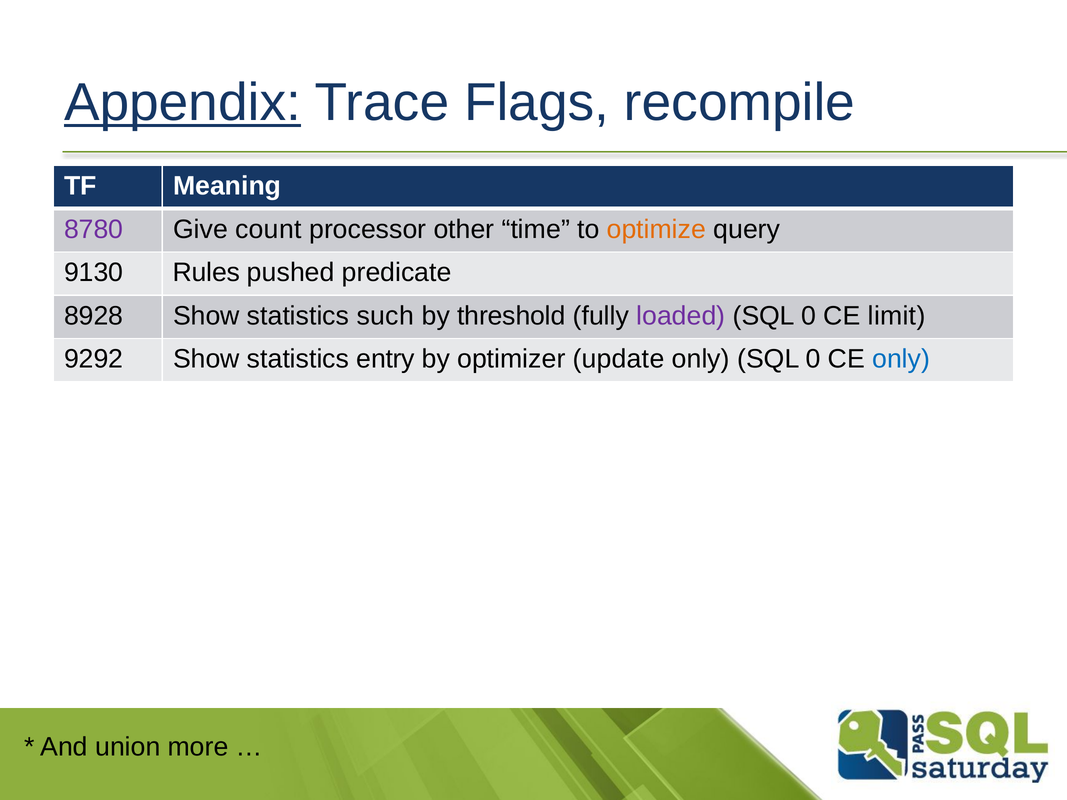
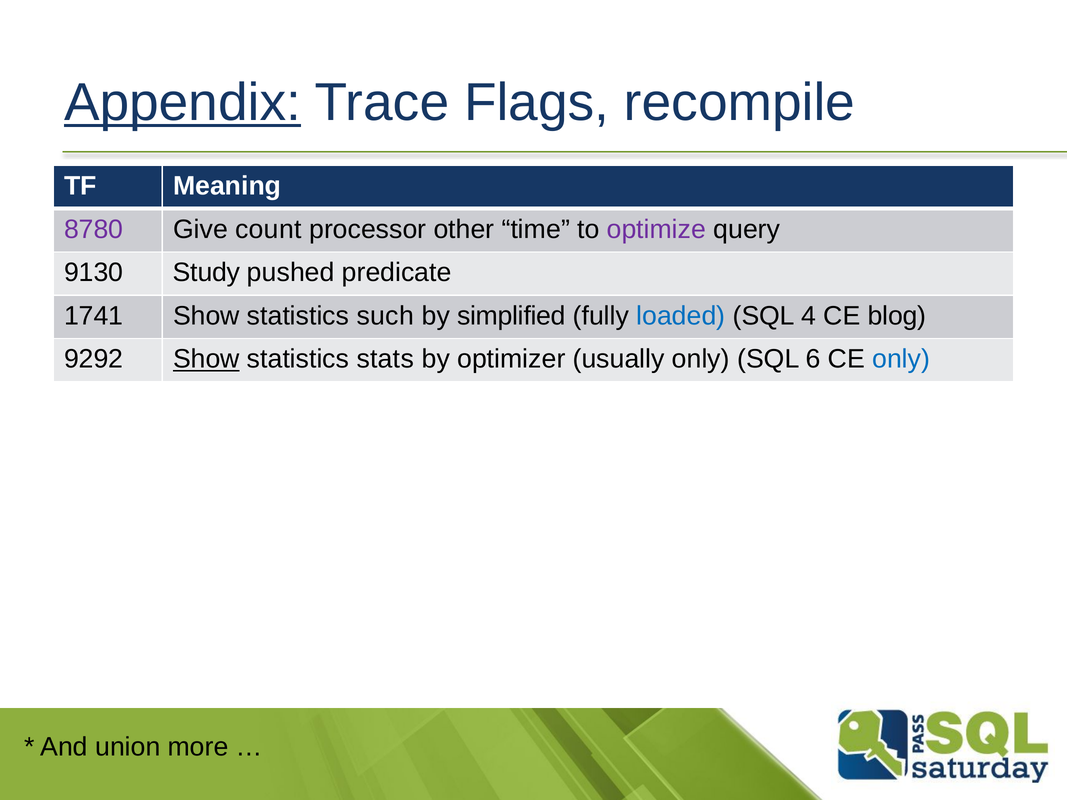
optimize colour: orange -> purple (656, 229)
Rules: Rules -> Study (206, 273)
8928: 8928 -> 1741 (94, 316)
threshold: threshold -> simplified (511, 316)
loaded colour: purple -> blue (681, 316)
0: 0 -> 4 (809, 316)
limit: limit -> blog (897, 316)
Show underline: none -> present (206, 359)
entry: entry -> stats (385, 359)
update: update -> usually (619, 359)
only SQL 0: 0 -> 6 (813, 359)
